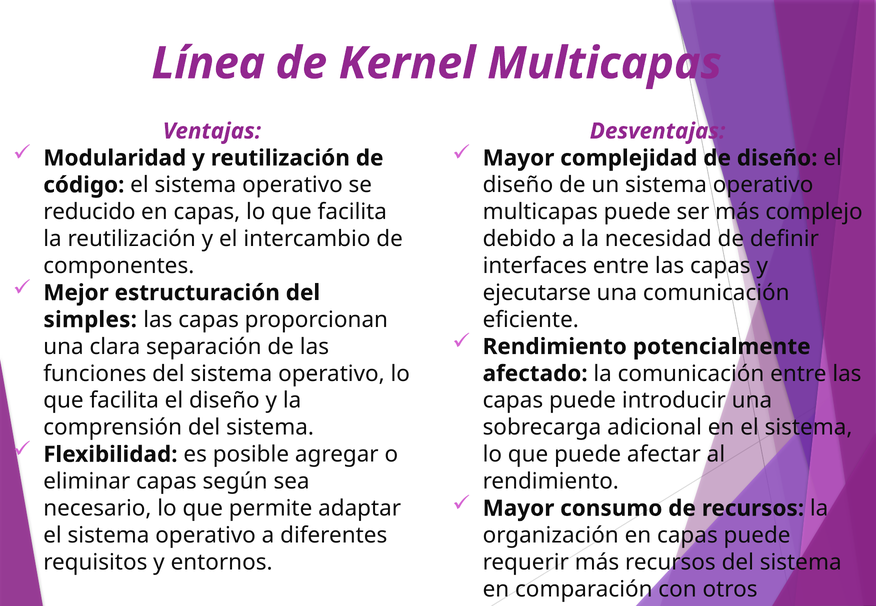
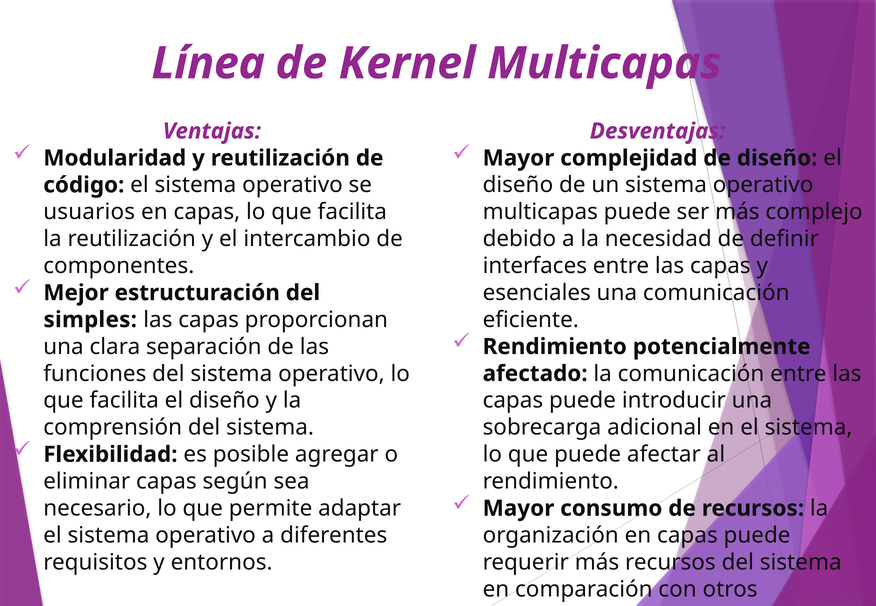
reducido: reducido -> usuarios (89, 212)
ejecutarse: ejecutarse -> esenciales (537, 293)
